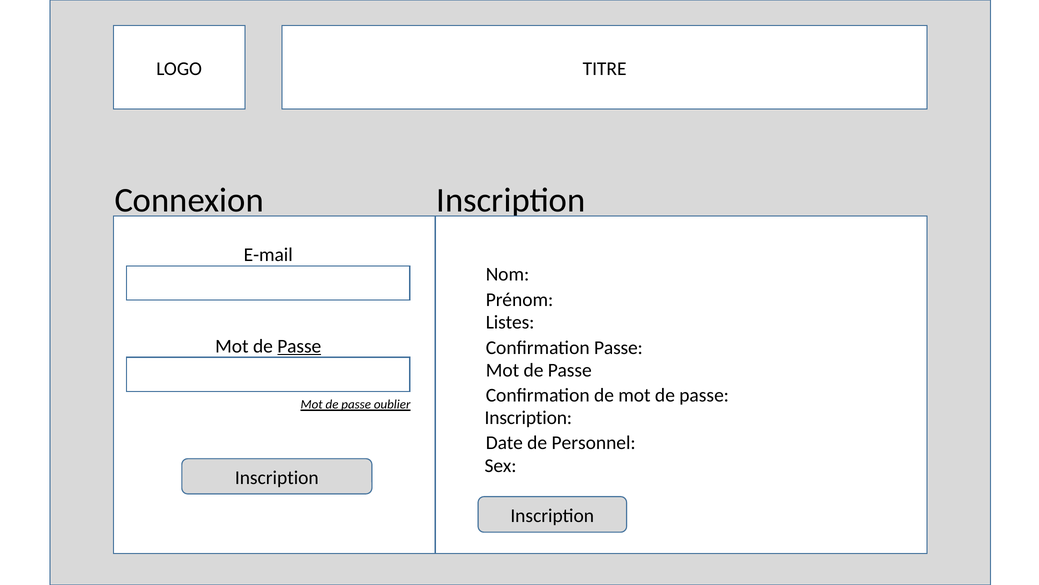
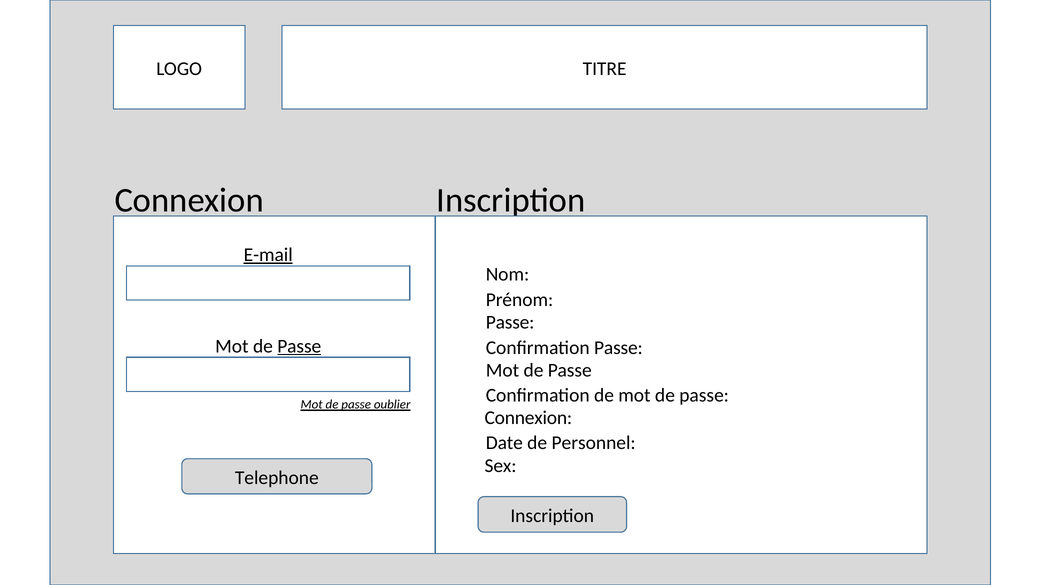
E-mail underline: none -> present (268, 255)
Listes: Listes -> Passe (510, 322)
Inscription: Inscription -> Connexion (528, 418)
Inscription: Inscription -> Telephone (277, 477)
